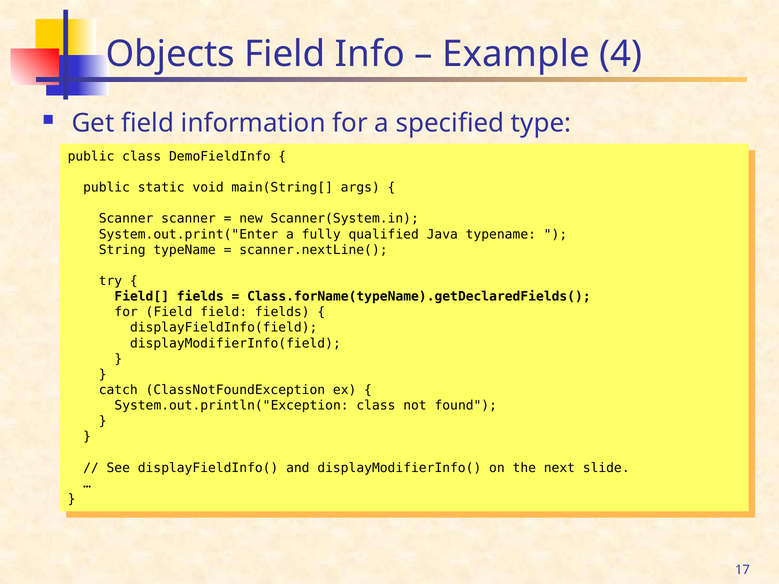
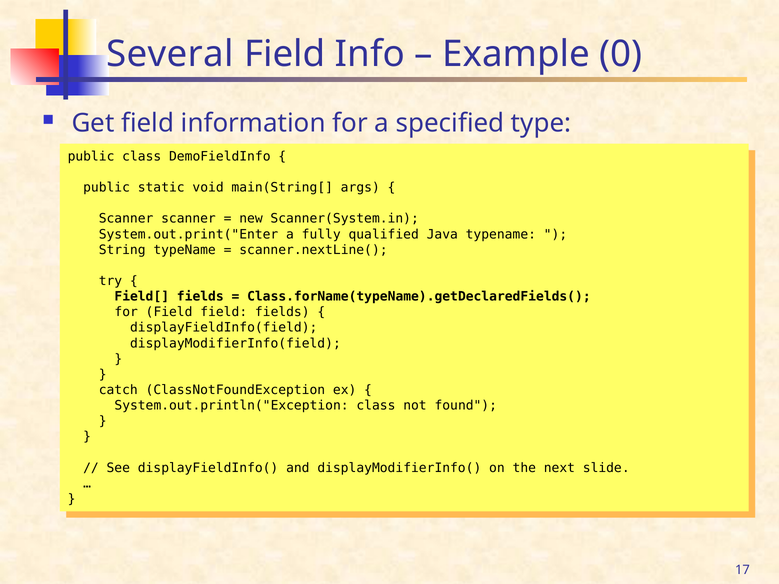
Objects: Objects -> Several (170, 54)
4: 4 -> 0 (621, 54)
